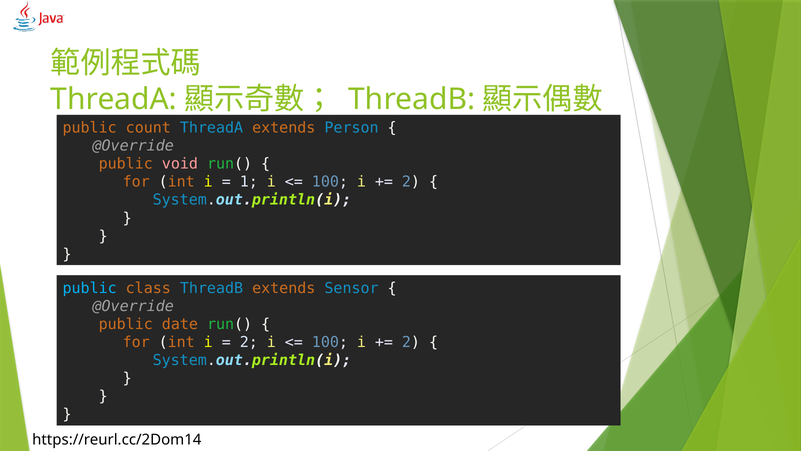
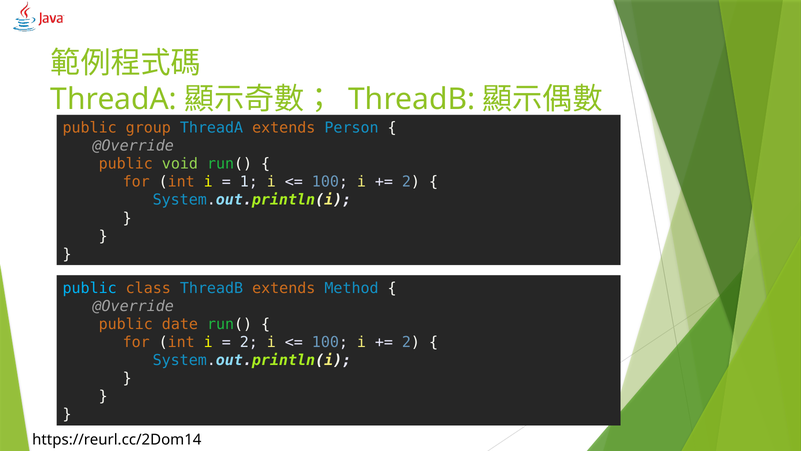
count: count -> group (148, 128)
void colour: pink -> light green (180, 164)
Sensor: Sensor -> Method (352, 288)
